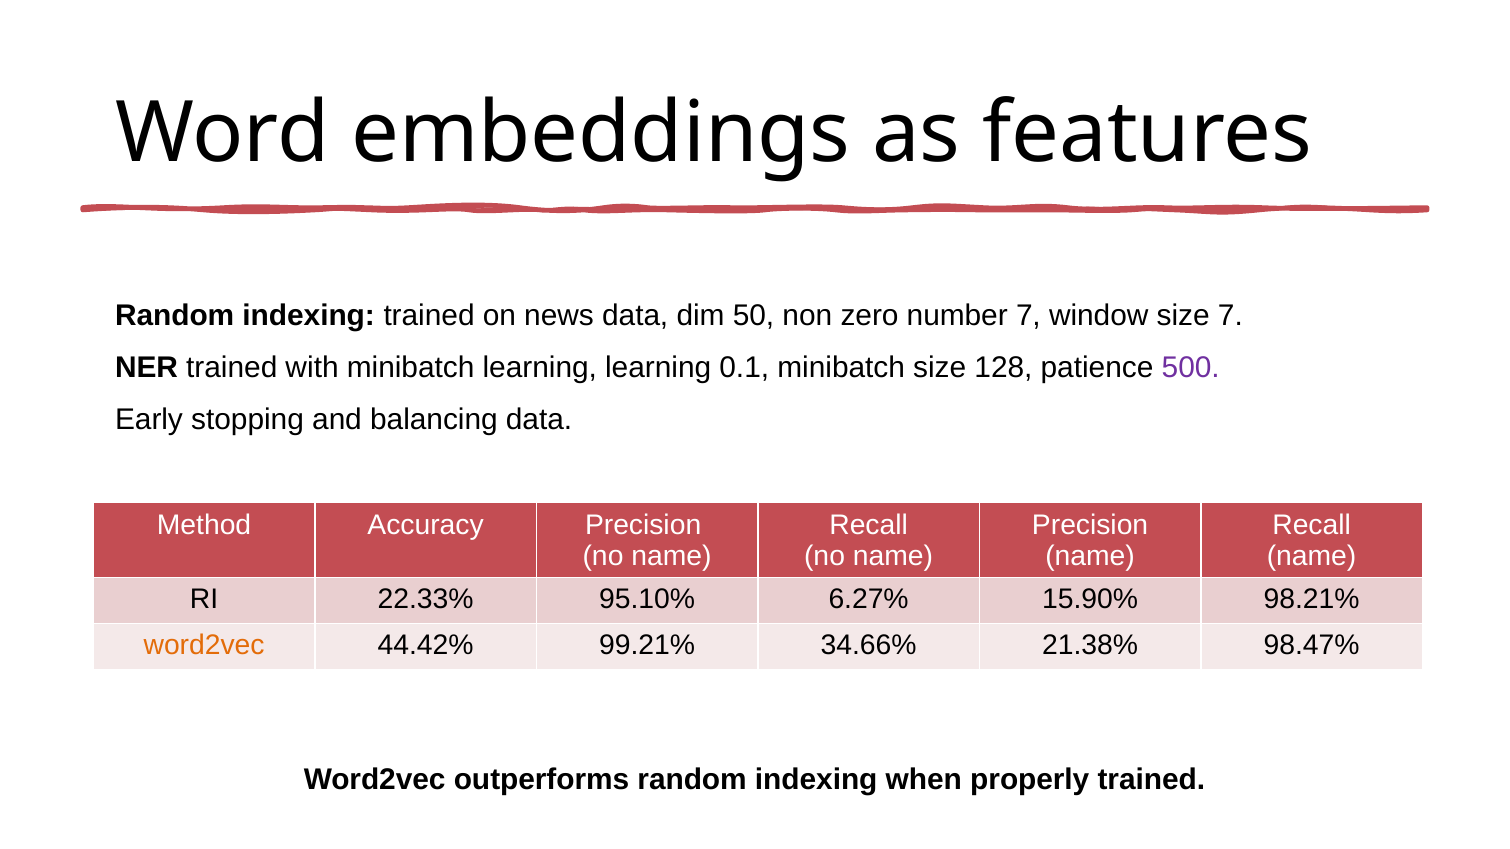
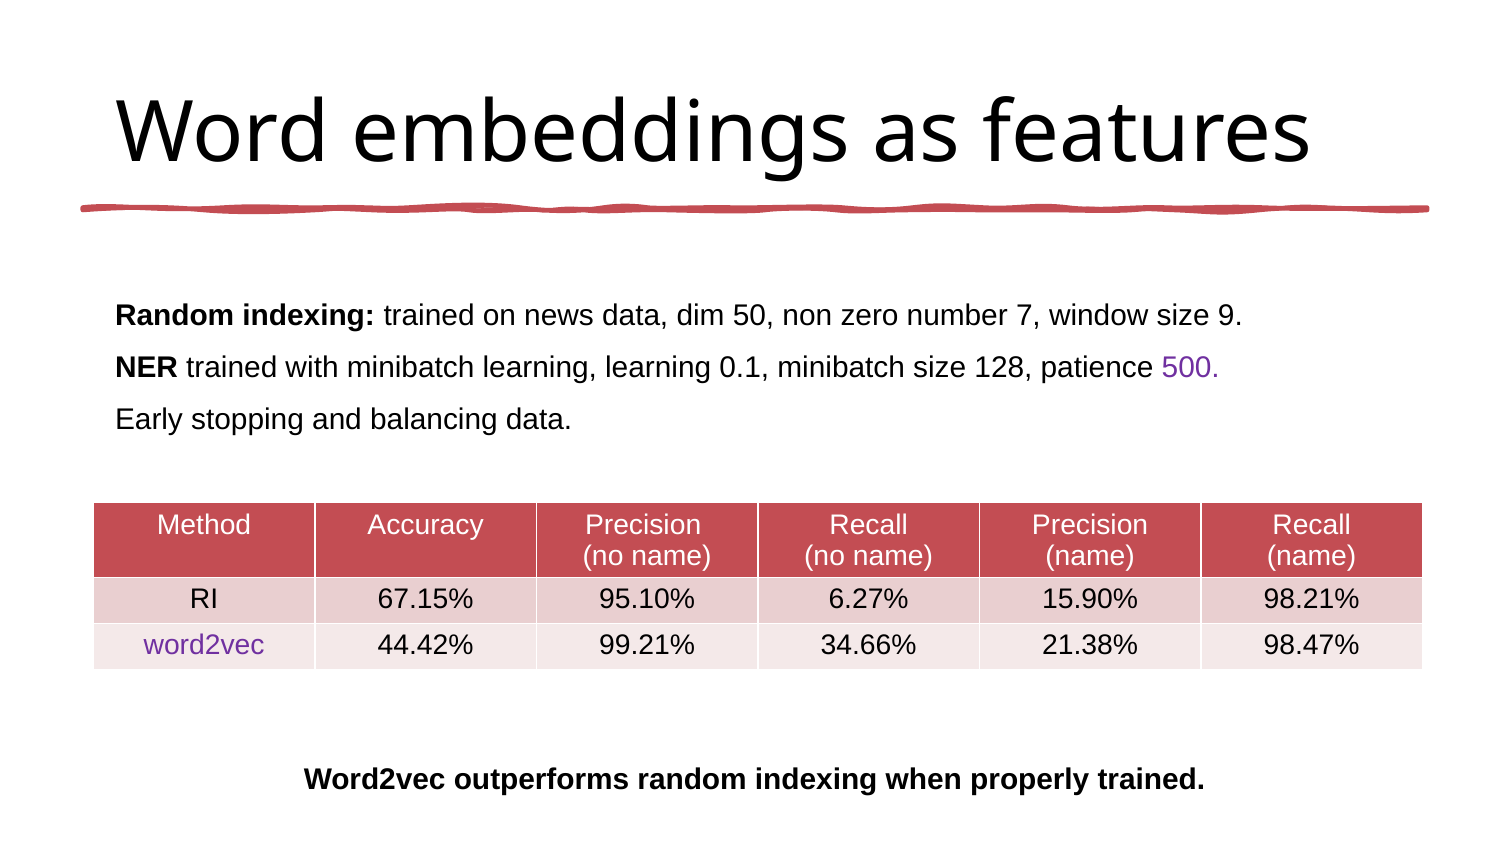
size 7: 7 -> 9 (1230, 316)
22.33%: 22.33% -> 67.15% (426, 600)
word2vec colour: orange -> purple (204, 646)
